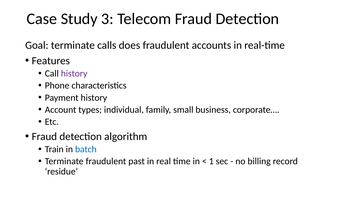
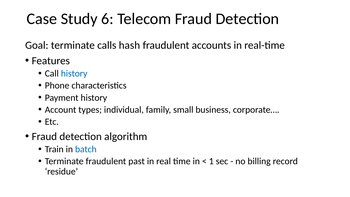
3: 3 -> 6 (107, 19)
does: does -> hash (129, 45)
history colour: purple -> blue (74, 73)
